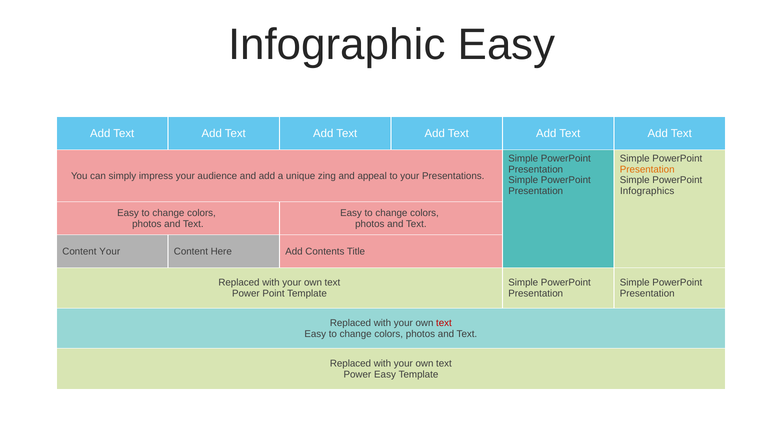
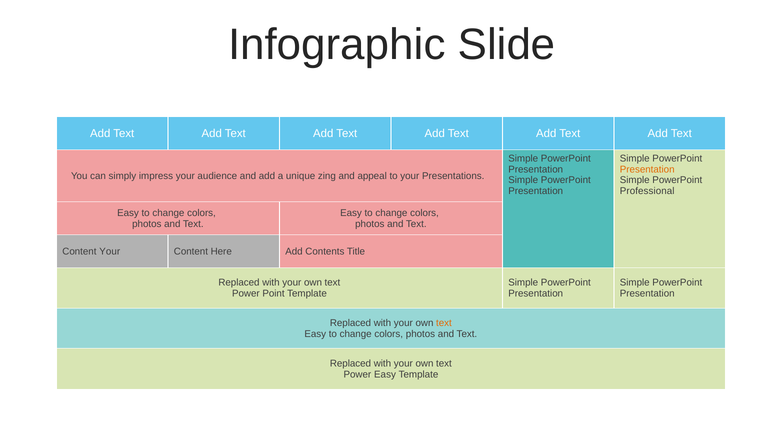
Infographic Easy: Easy -> Slide (507, 45)
Infographics: Infographics -> Professional (647, 191)
text colour: red -> orange (444, 323)
